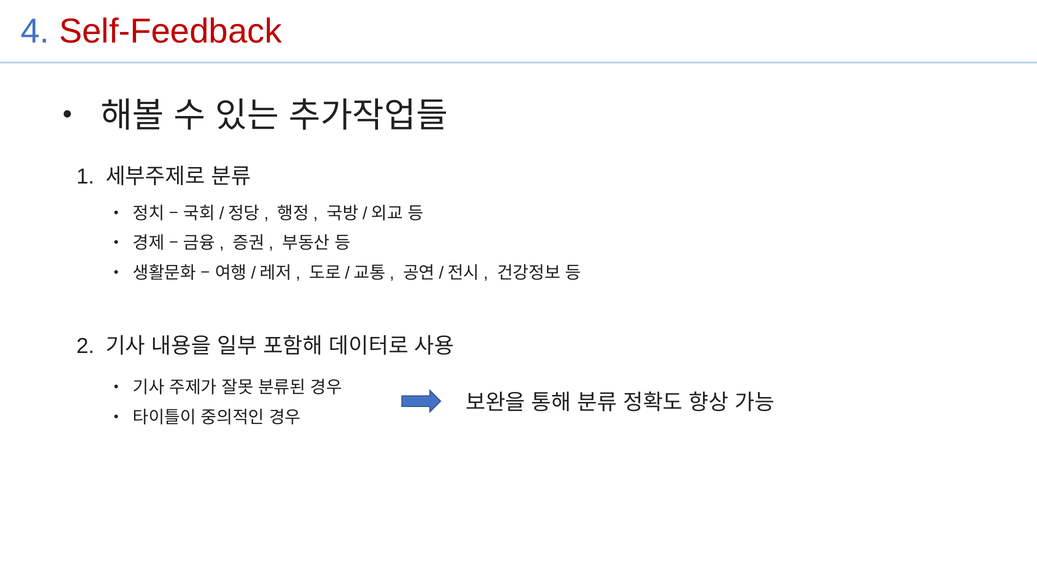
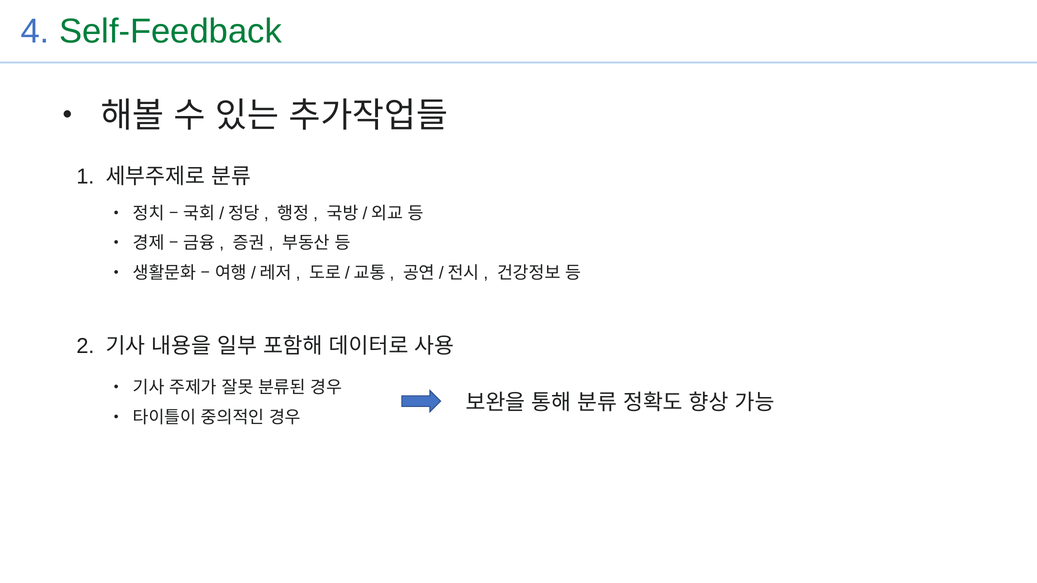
Self-Feedback colour: red -> green (170, 31)
